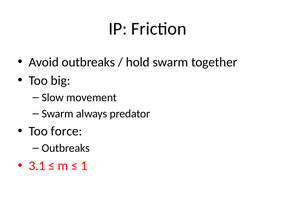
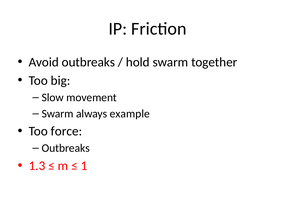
predator: predator -> example (130, 113)
3.1: 3.1 -> 1.3 (37, 165)
